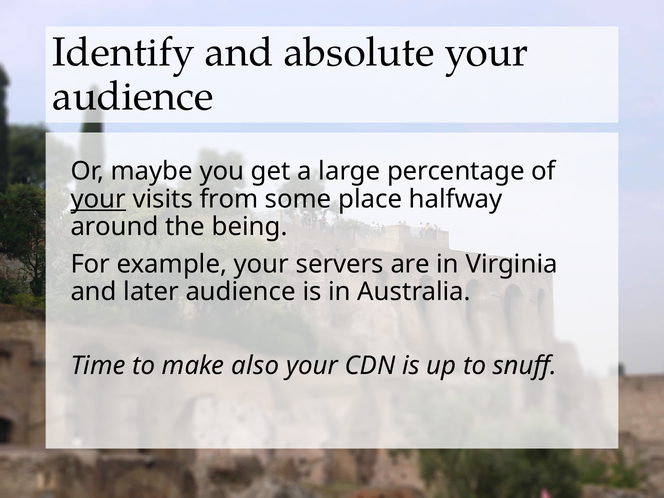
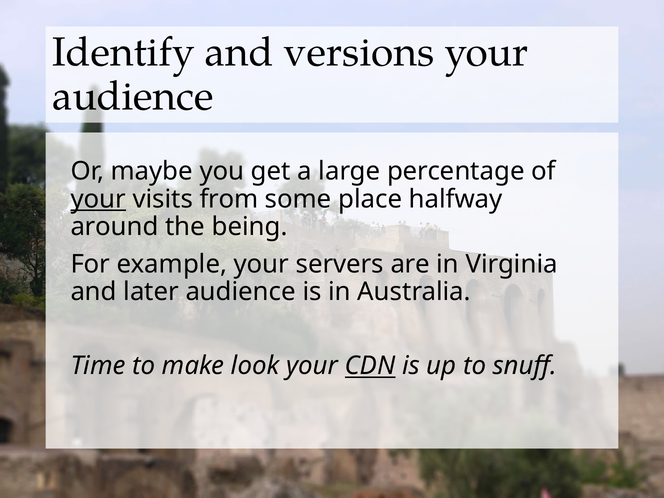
absolute: absolute -> versions (359, 52)
also: also -> look (255, 366)
CDN underline: none -> present (370, 366)
